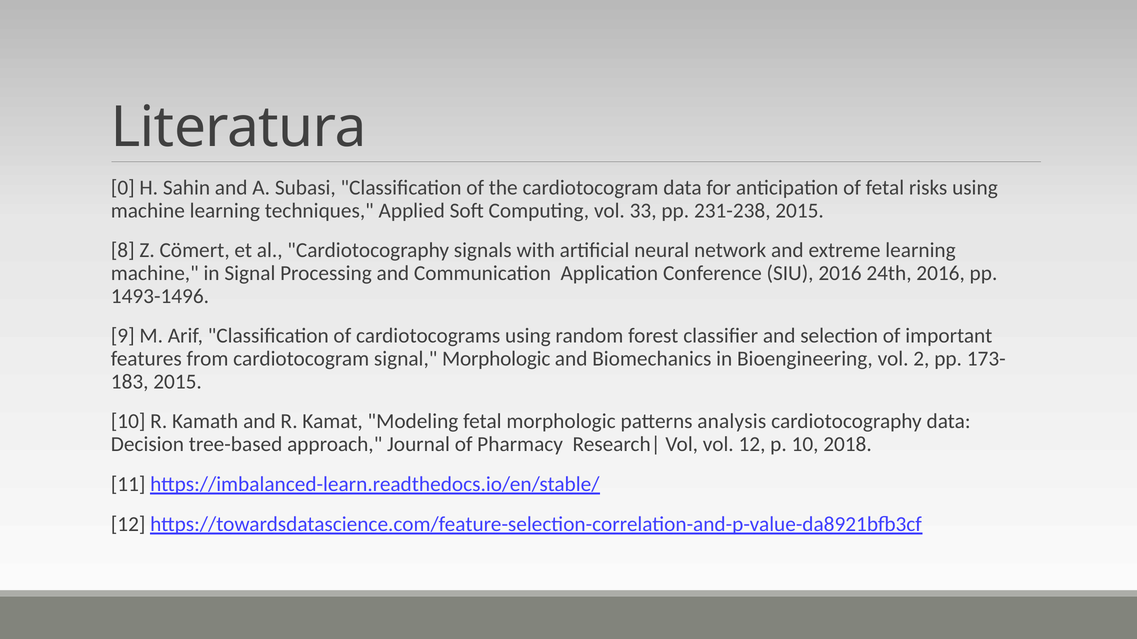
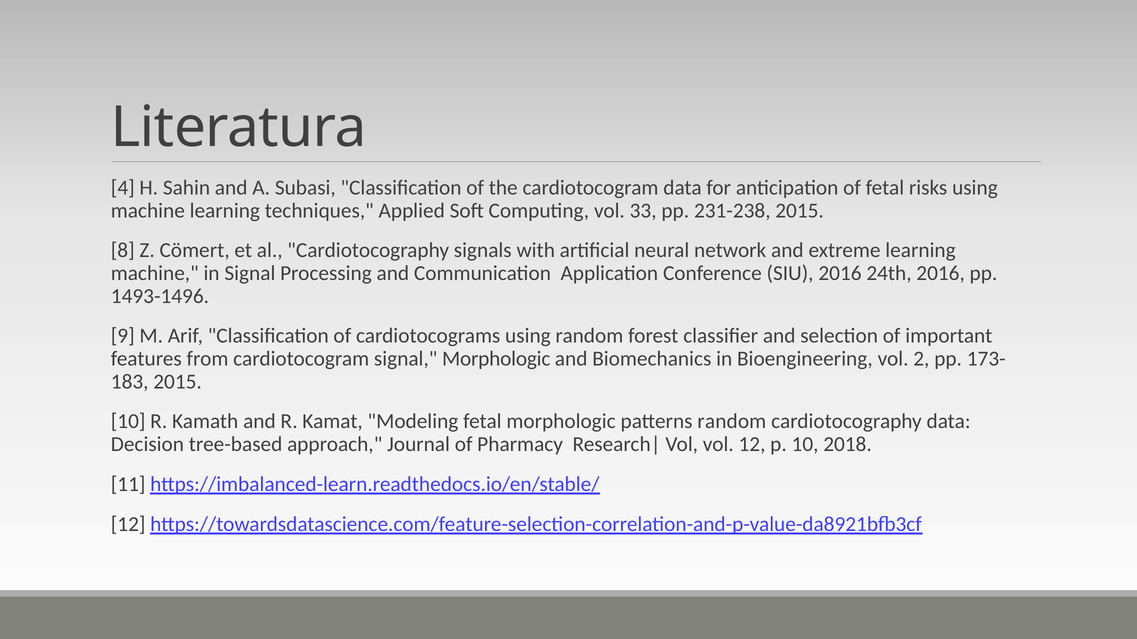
0: 0 -> 4 (123, 188)
patterns analysis: analysis -> random (732, 422)
